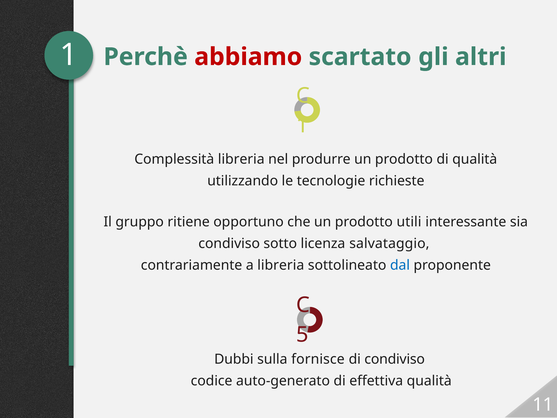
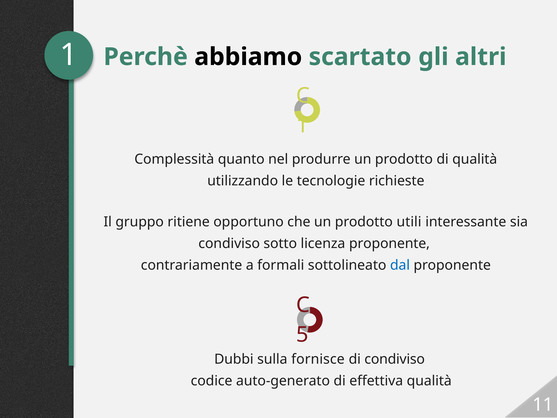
abbiamo colour: red -> black (248, 57)
Complessità libreria: libreria -> quanto (241, 159)
licenza salvataggio: salvataggio -> proponente (389, 244)
a libreria: libreria -> formali (281, 265)
